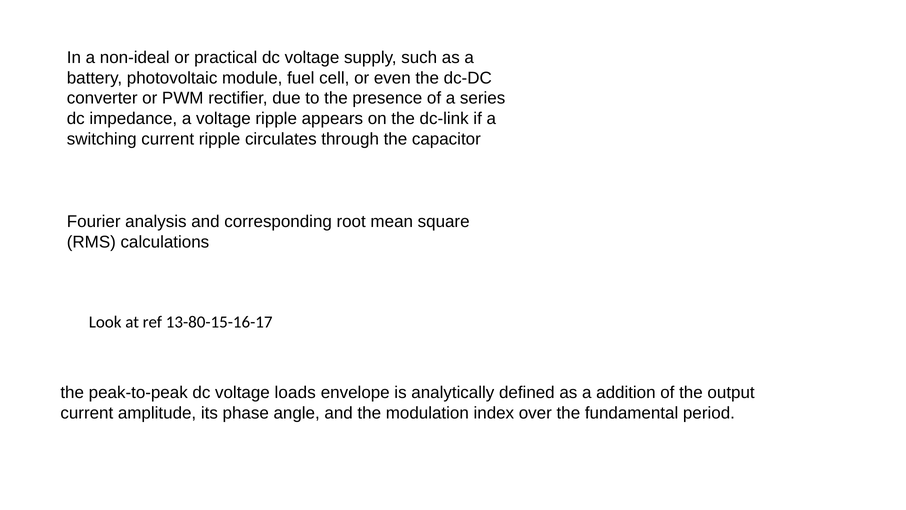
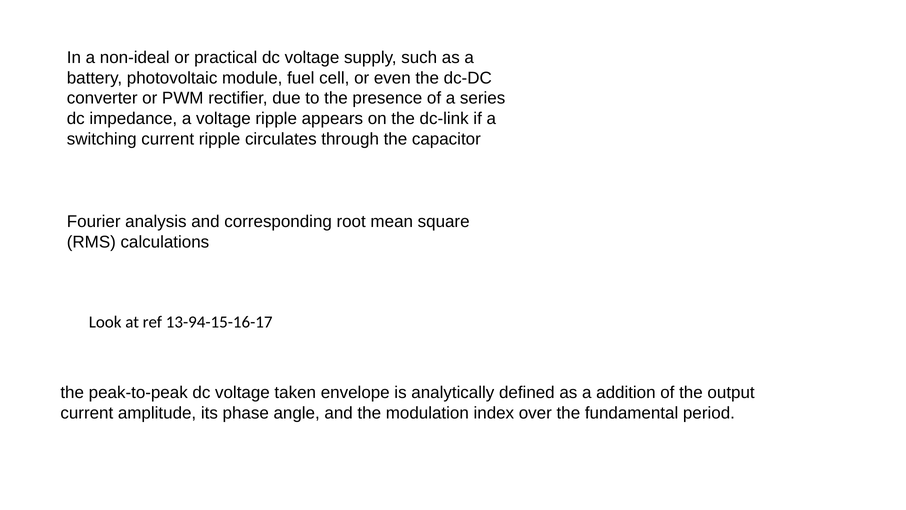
13-80-15-16-17: 13-80-15-16-17 -> 13-94-15-16-17 (219, 322)
loads: loads -> taken (295, 392)
